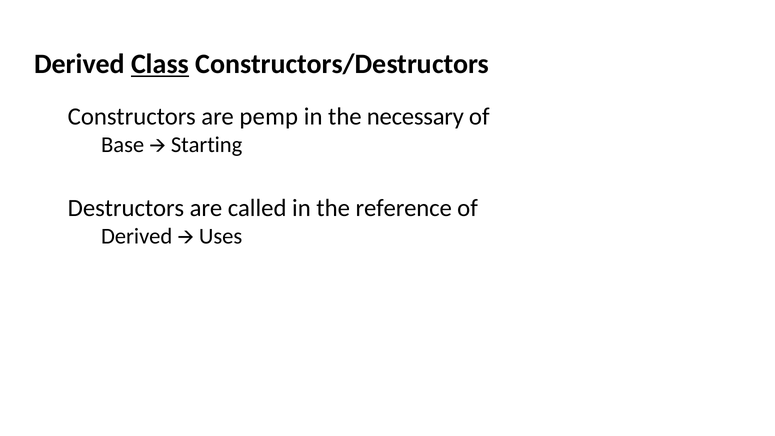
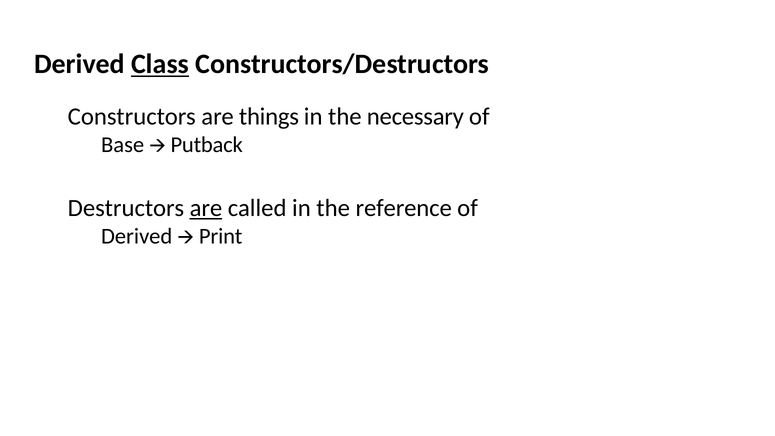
pemp: pemp -> things (269, 116)
Starting: Starting -> Putback (207, 145)
are underline: none -> present (206, 208)
Uses: Uses -> Print (221, 236)
